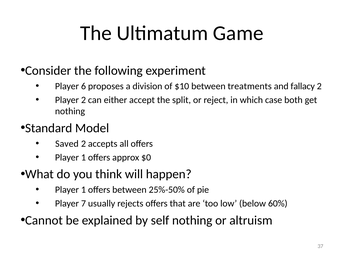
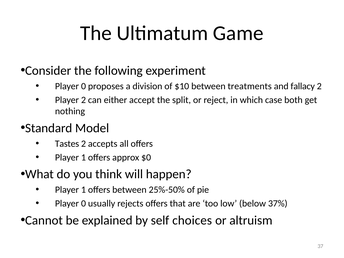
6: 6 -> 0 (83, 86)
Saved: Saved -> Tastes (67, 144)
7: 7 -> 0 (83, 203)
60%: 60% -> 37% (278, 203)
self nothing: nothing -> choices (192, 220)
